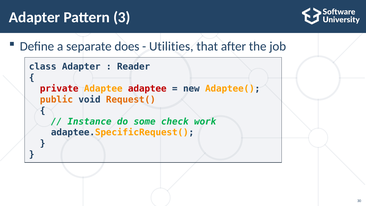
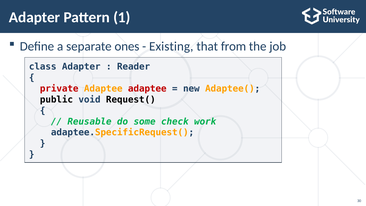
3: 3 -> 1 (122, 17)
does: does -> ones (127, 46)
Utilities: Utilities -> Existing (171, 46)
after: after -> from (234, 46)
public colour: orange -> black (56, 100)
Request( colour: orange -> black (131, 100)
Instance: Instance -> Reusable (90, 121)
